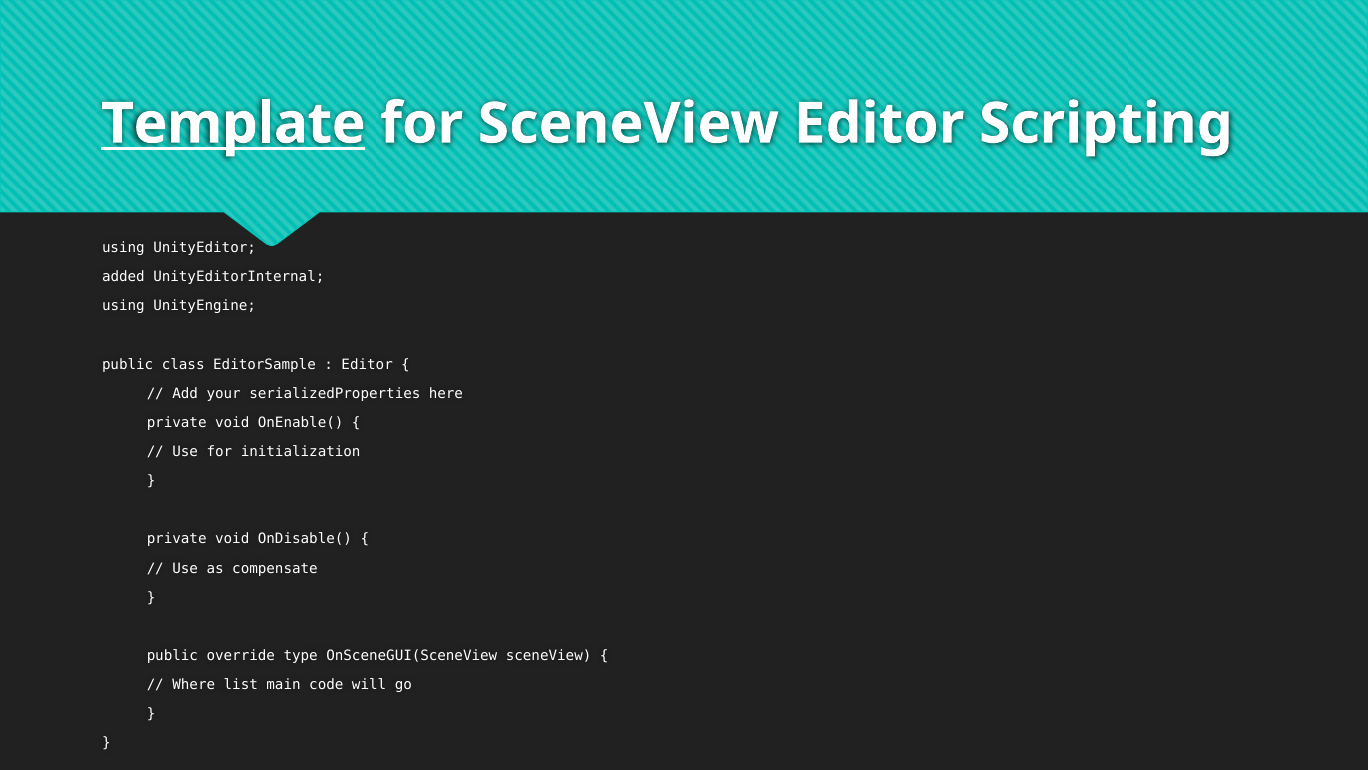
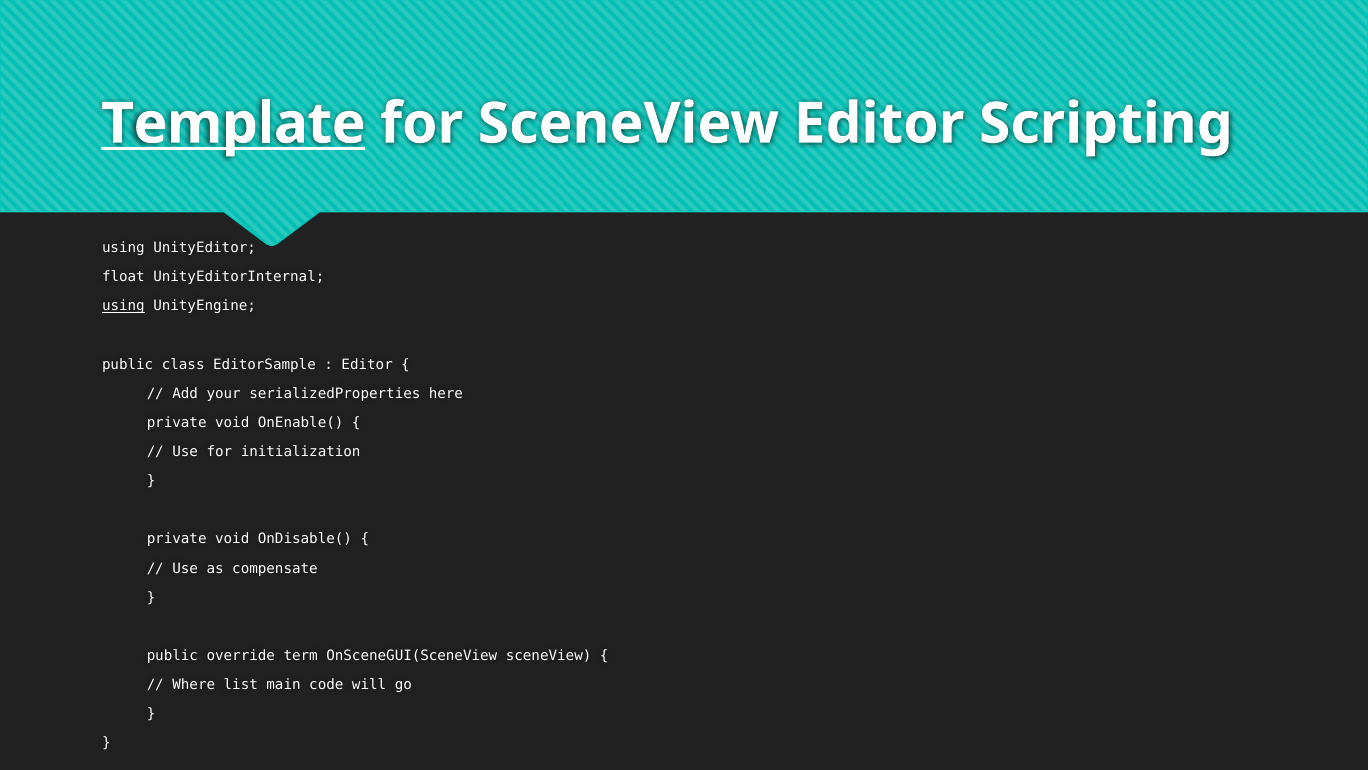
added: added -> float (123, 277)
using underline: none -> present (123, 306)
type: type -> term (301, 655)
